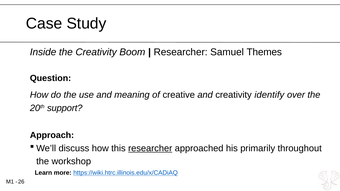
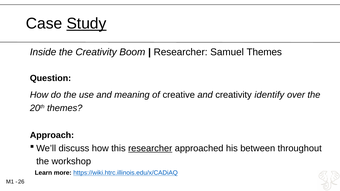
Study underline: none -> present (86, 24)
20th support: support -> themes (65, 108)
primarily: primarily -> between (258, 148)
